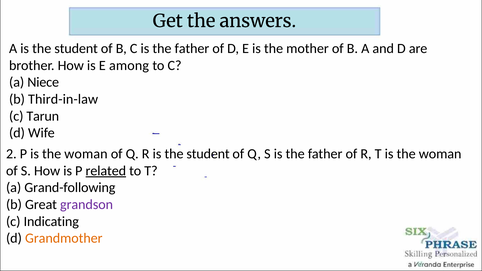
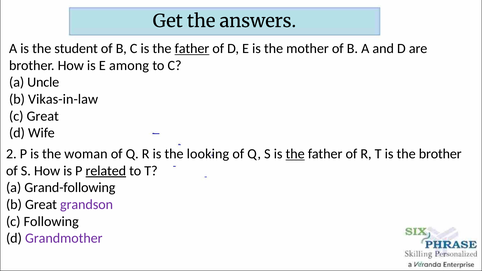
father underline: none -> present (192, 49)
Niece: Niece -> Uncle (43, 82)
Third-in-law: Third-in-law -> Vikas-in-law (63, 99)
c Tarun: Tarun -> Great (43, 116)
R is the student: student -> looking (208, 154)
the underline: none -> present (295, 154)
T is the woman: woman -> brother (440, 154)
Indicating: Indicating -> Following (51, 222)
Grandmother colour: orange -> purple (64, 238)
